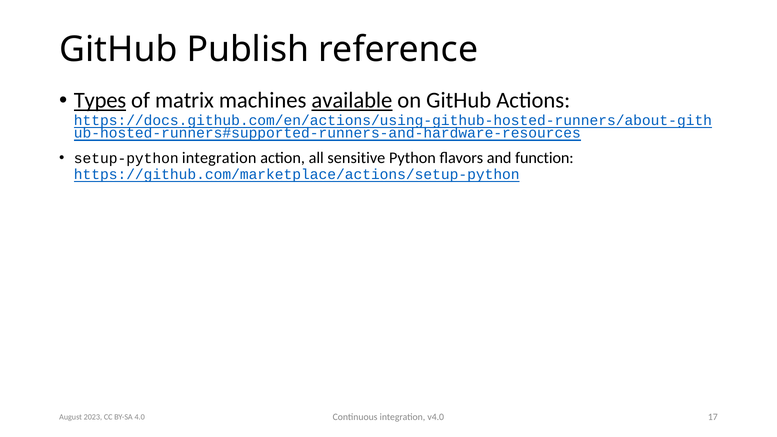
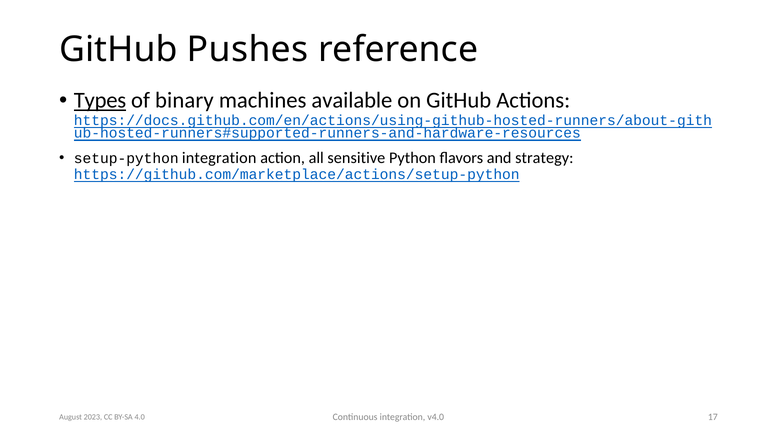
Publish: Publish -> Pushes (248, 50)
matrix: matrix -> binary (184, 100)
available underline: present -> none (352, 100)
function: function -> strategy (544, 158)
